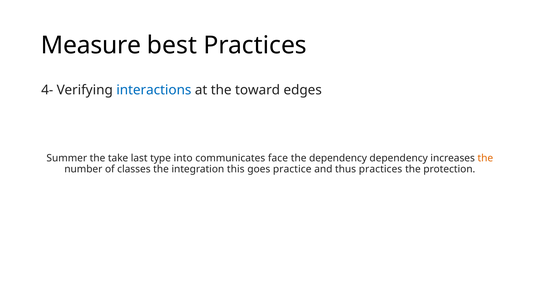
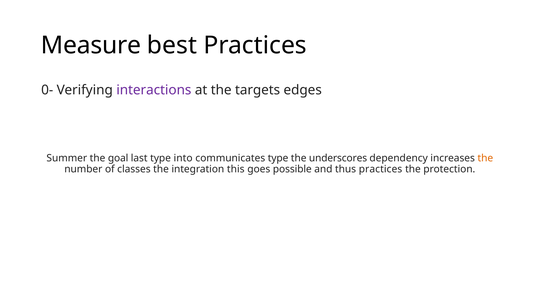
4-: 4- -> 0- (47, 90)
interactions colour: blue -> purple (154, 90)
toward: toward -> targets (258, 90)
take: take -> goal (118, 158)
communicates face: face -> type (278, 158)
the dependency: dependency -> underscores (338, 158)
practice: practice -> possible (292, 169)
